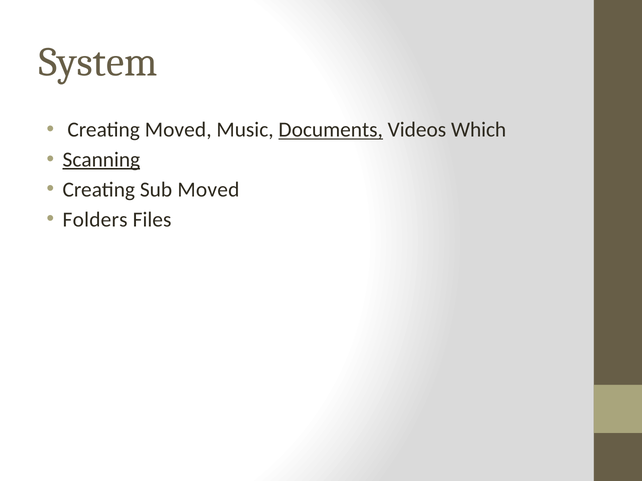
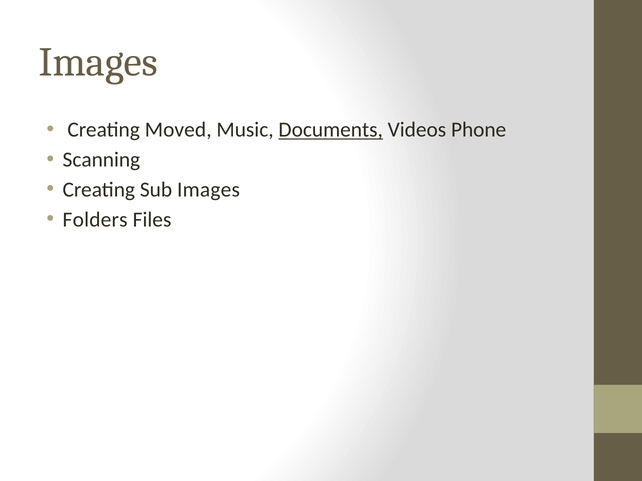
System: System -> Images (98, 62)
Which: Which -> Phone (479, 130)
Scanning underline: present -> none (101, 160)
Sub Moved: Moved -> Images (208, 190)
